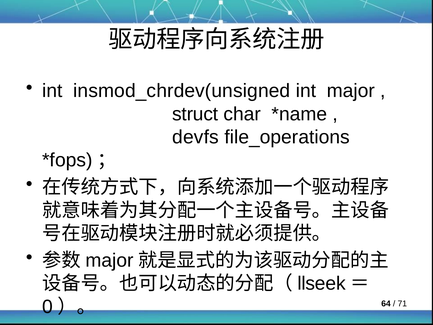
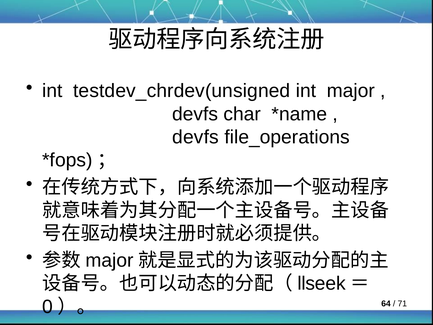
insmod_chrdev(unsigned: insmod_chrdev(unsigned -> testdev_chrdev(unsigned (182, 91)
struct: struct -> devfs (195, 114)
